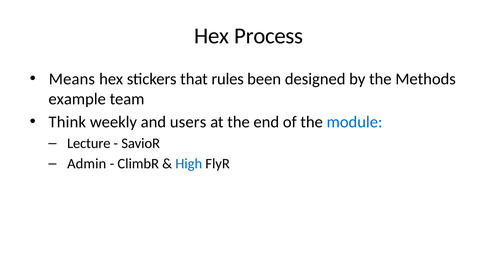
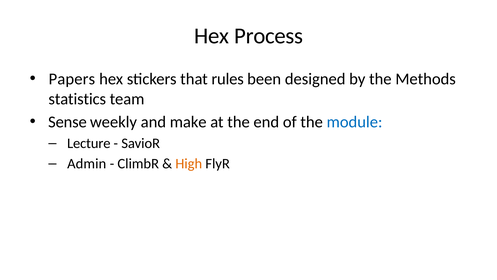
Means: Means -> Papers (72, 79)
example: example -> statistics (77, 99)
Think: Think -> Sense (67, 122)
users: users -> make (188, 122)
High colour: blue -> orange (189, 164)
